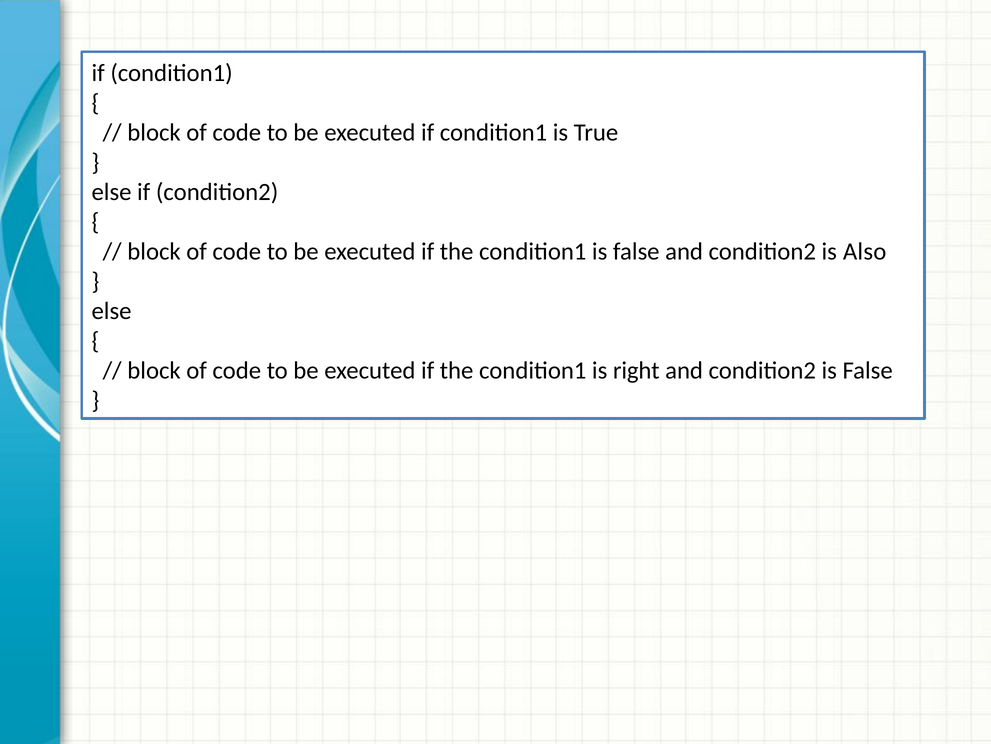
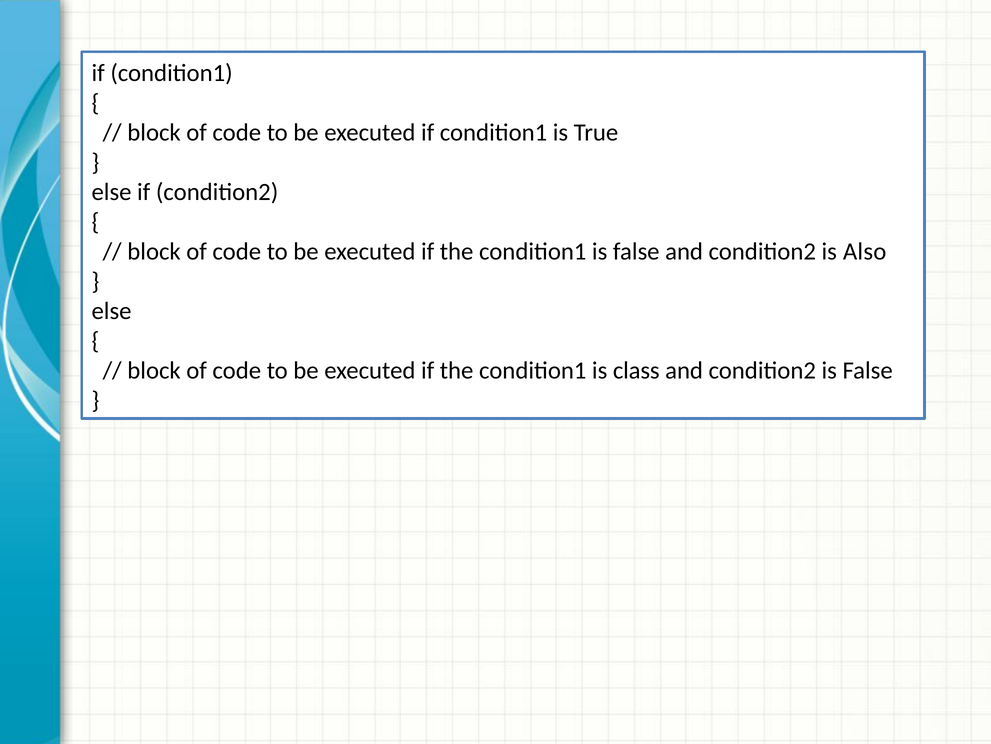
right: right -> class (636, 370)
